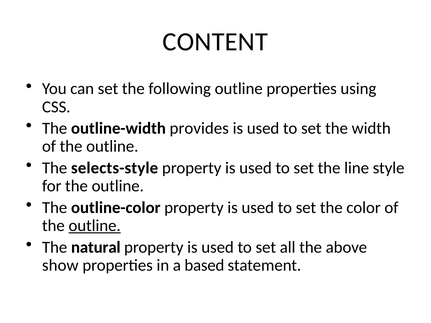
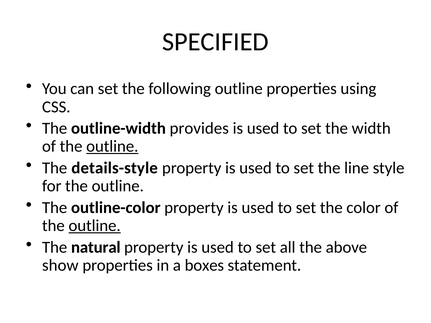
CONTENT: CONTENT -> SPECIFIED (215, 42)
outline underline: none -> present (112, 147)
selects-style: selects-style -> details-style (115, 168)
based: based -> boxes (204, 266)
